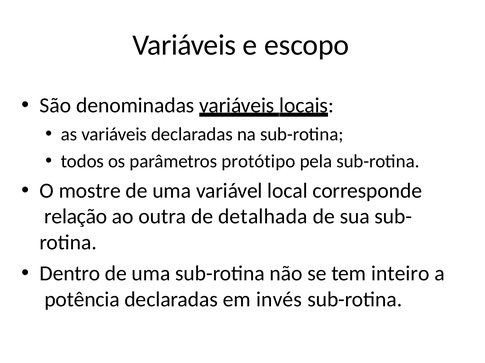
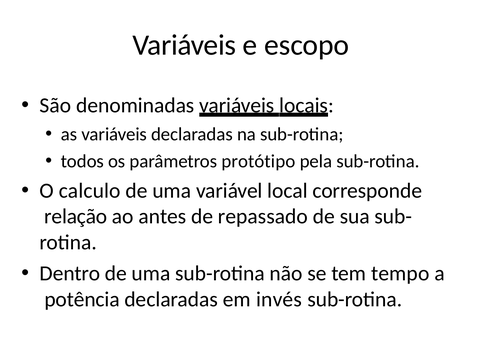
mostre: mostre -> calculo (90, 191)
outra: outra -> antes (162, 217)
detalhada: detalhada -> repassado (263, 217)
inteiro: inteiro -> tempo (400, 274)
